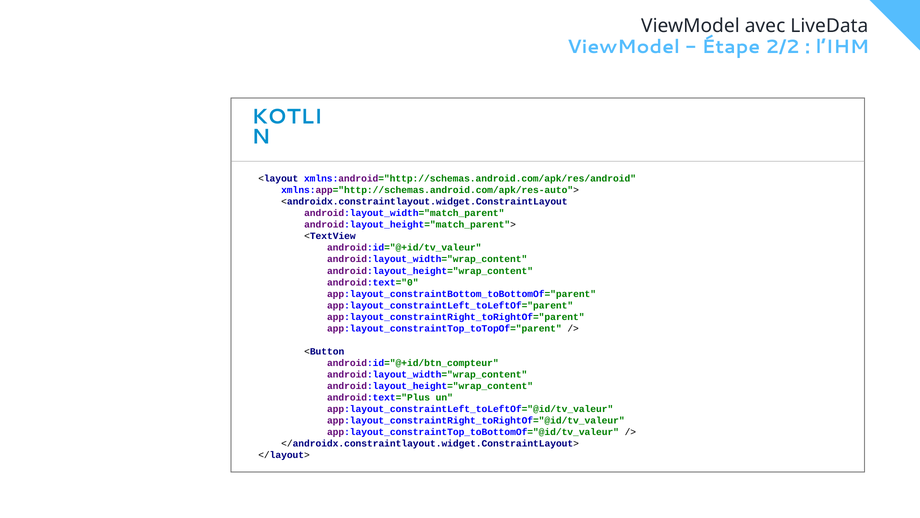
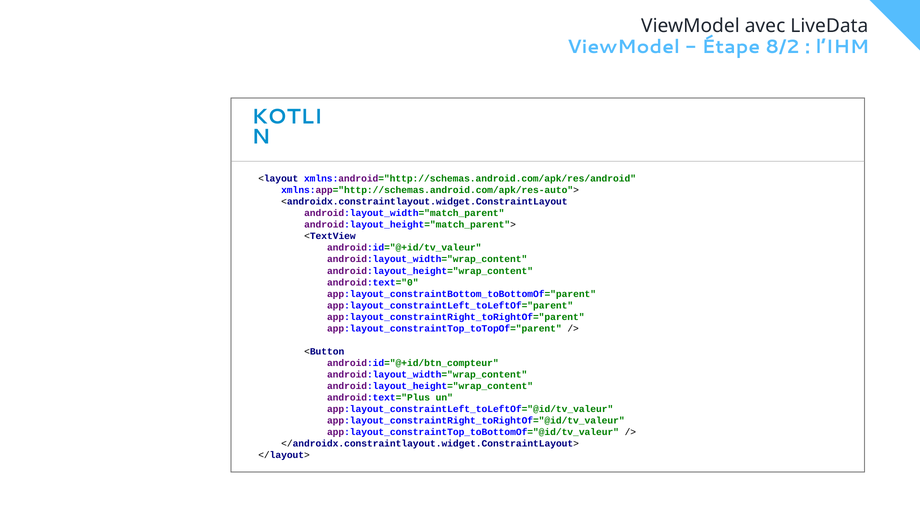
2/2: 2/2 -> 8/2 (783, 47)
